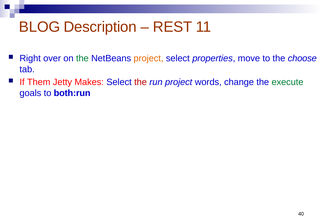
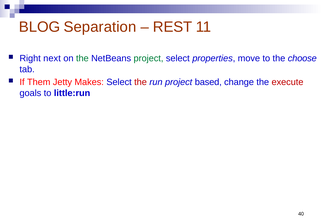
Description: Description -> Separation (100, 27)
over: over -> next (52, 58)
project colour: orange -> green (149, 58)
words: words -> based (208, 82)
execute colour: green -> red (287, 82)
both:run: both:run -> little:run (72, 93)
